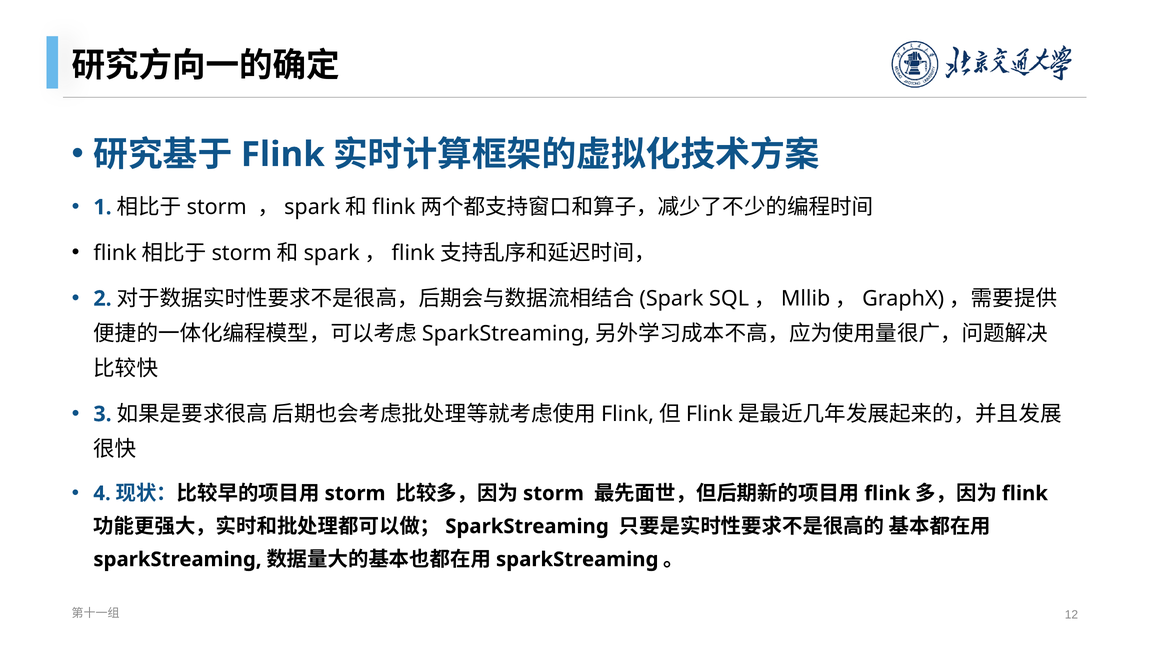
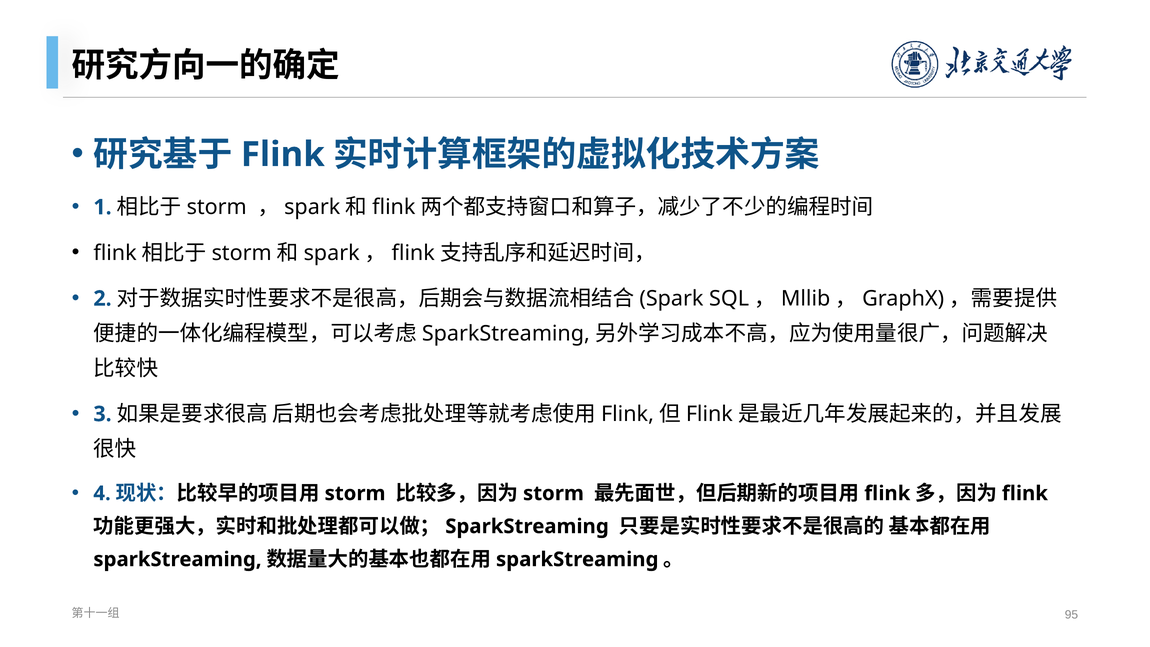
12: 12 -> 95 (1071, 615)
